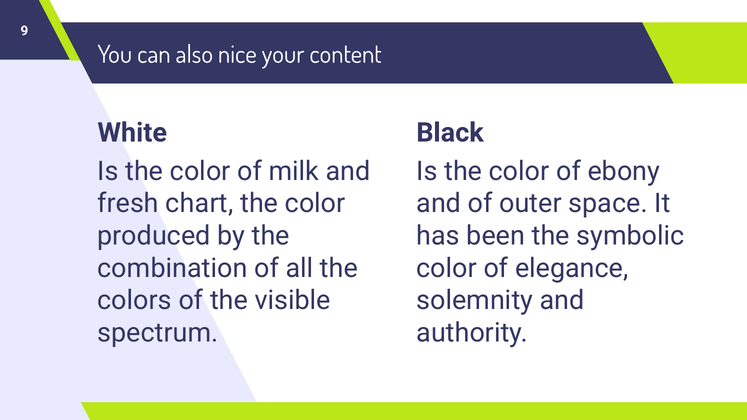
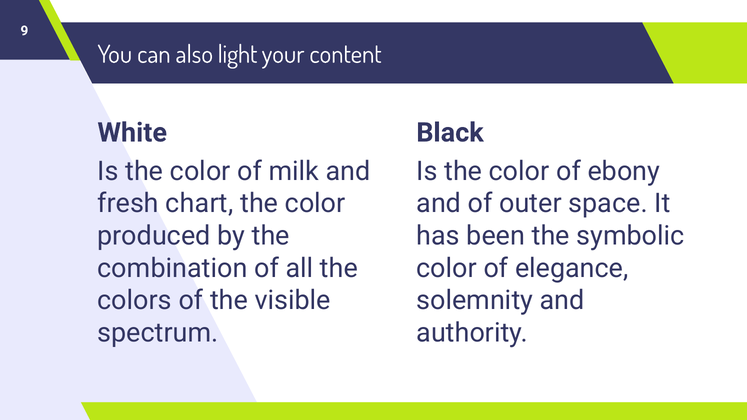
nice: nice -> light (237, 55)
